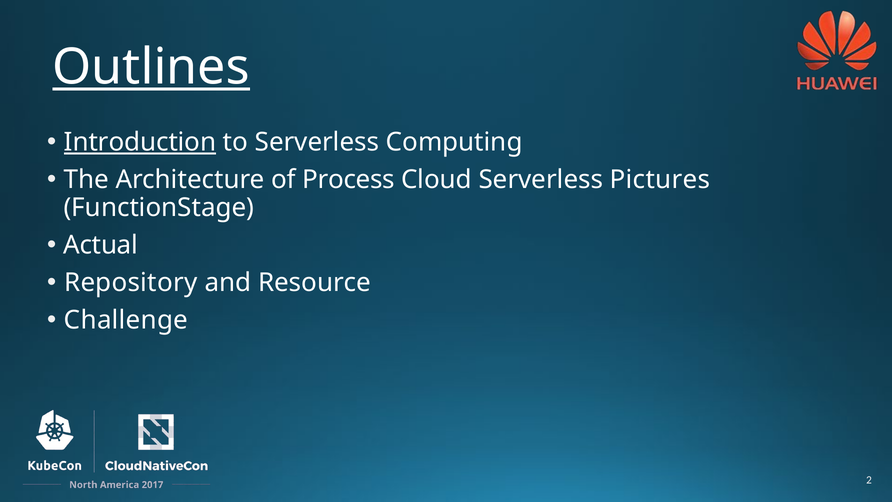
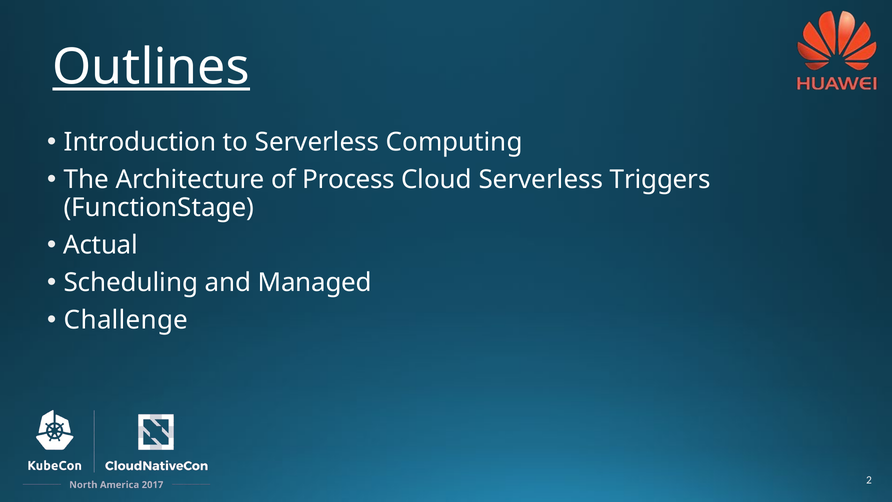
Introduction underline: present -> none (140, 142)
Pictures: Pictures -> Triggers (660, 180)
Repository: Repository -> Scheduling (131, 283)
Resource: Resource -> Managed (315, 283)
